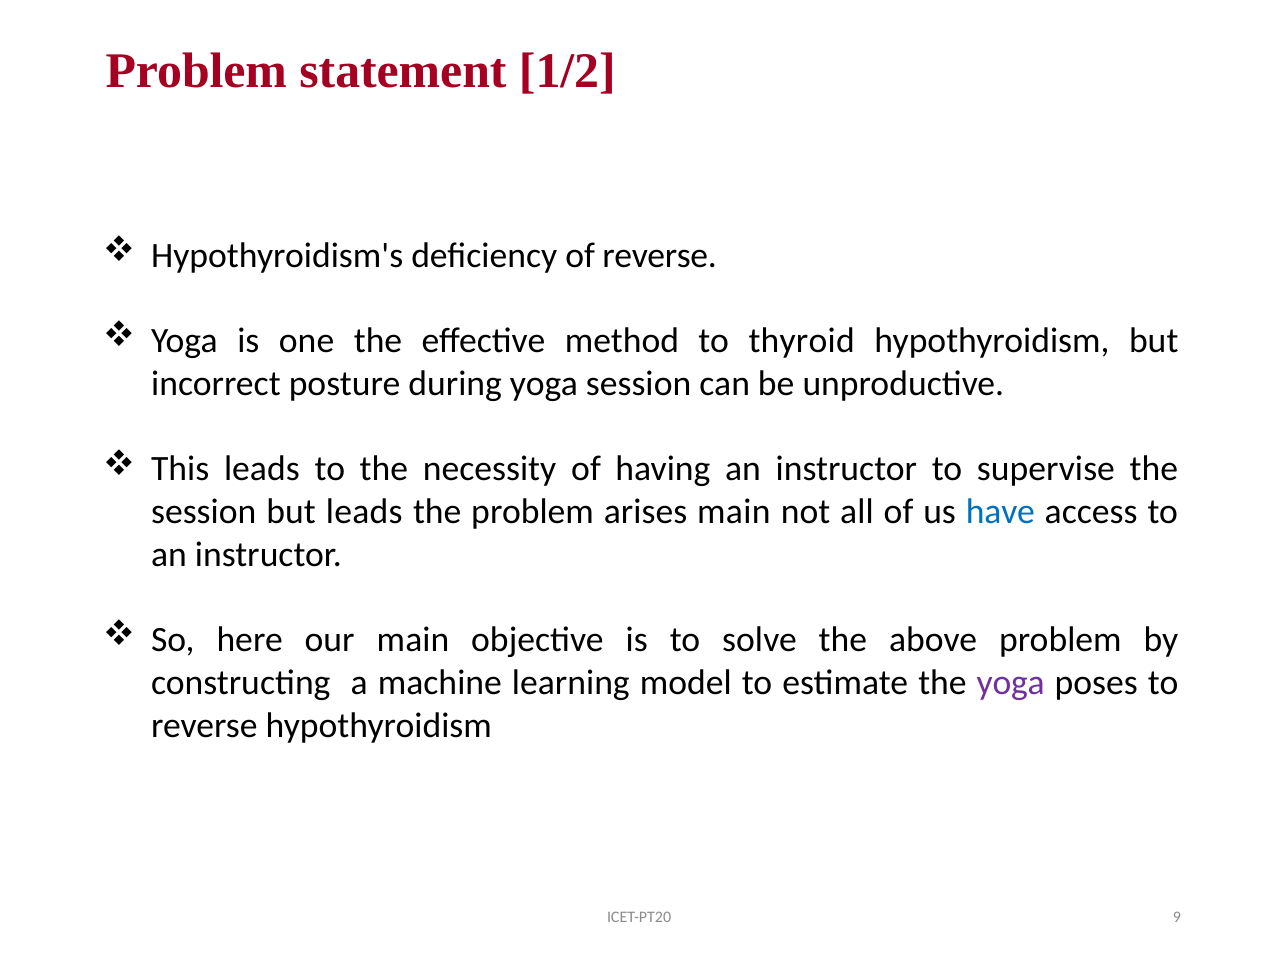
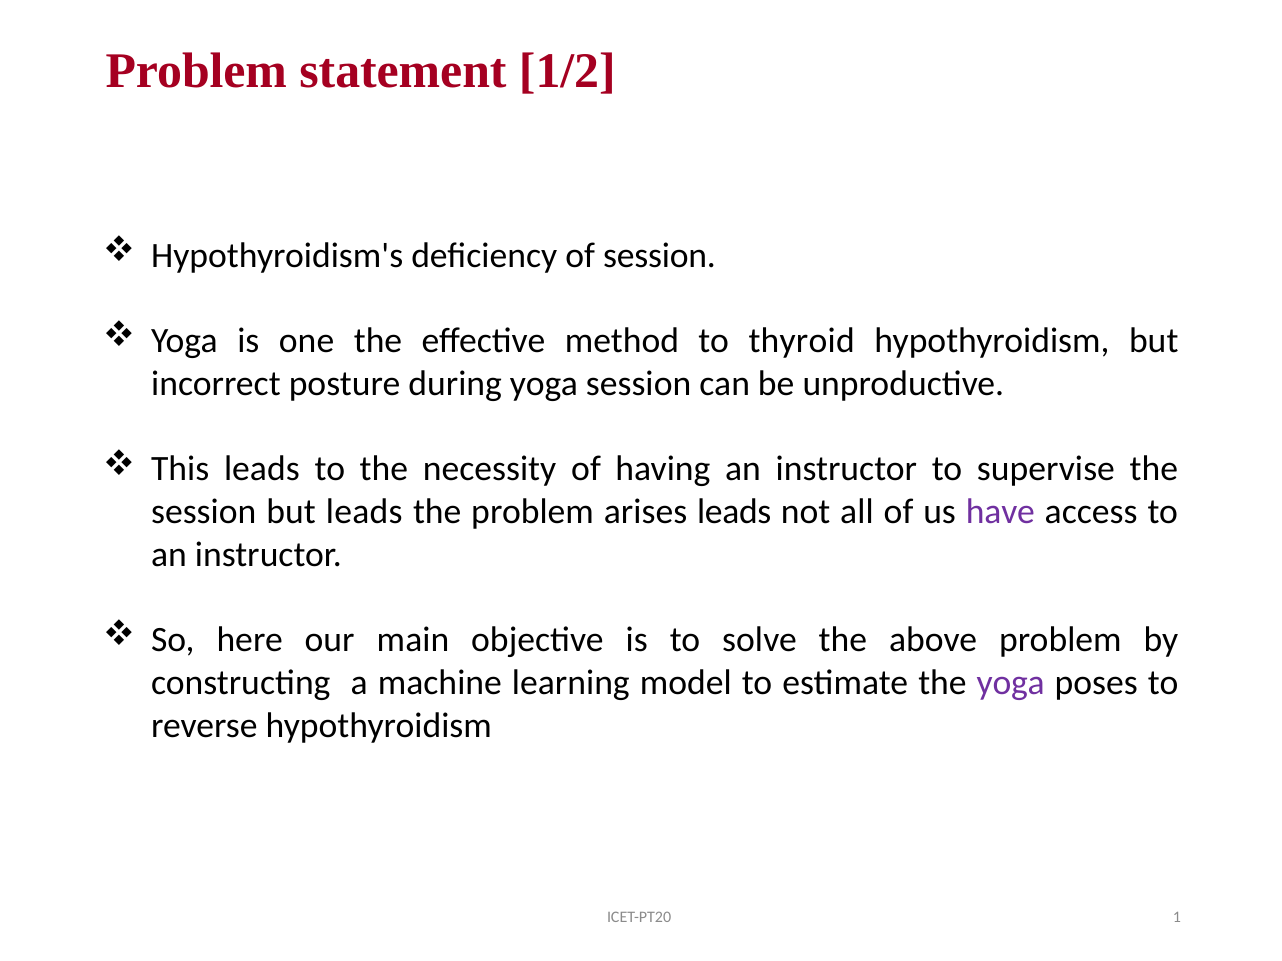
of reverse: reverse -> session (660, 256)
arises main: main -> leads (734, 512)
have colour: blue -> purple (1000, 512)
9: 9 -> 1 (1177, 918)
